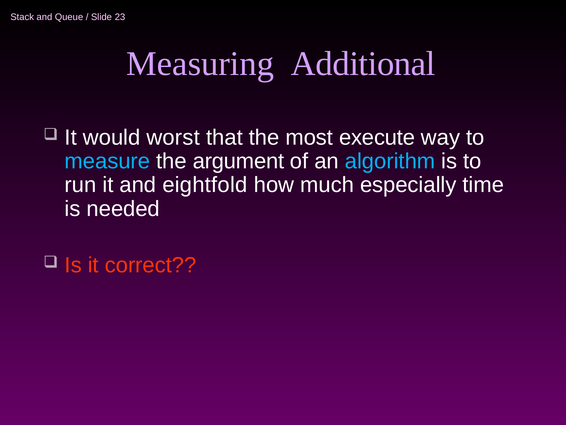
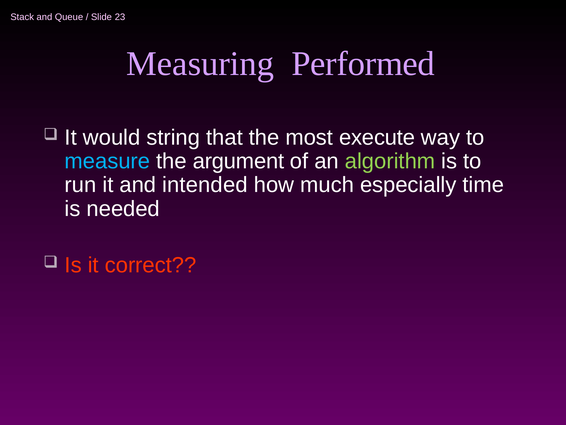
Additional: Additional -> Performed (363, 64)
worst: worst -> string (173, 137)
algorithm colour: light blue -> light green (390, 161)
eightfold: eightfold -> intended (205, 185)
